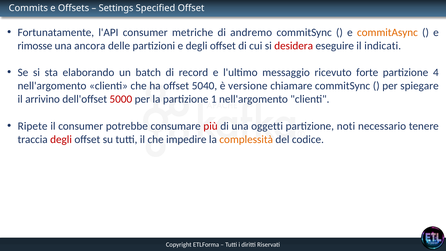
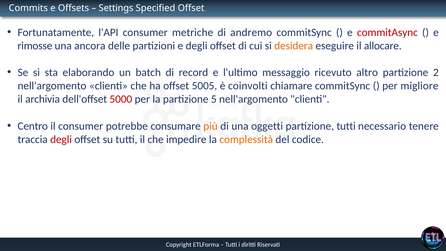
commitAsync colour: orange -> red (387, 32)
desidera colour: red -> orange (294, 46)
indicati: indicati -> allocare (383, 46)
forte: forte -> altro (367, 72)
4: 4 -> 2 (436, 72)
5040: 5040 -> 5005 (204, 86)
versione: versione -> coinvolti (248, 86)
spiegare: spiegare -> migliore (419, 86)
arrivino: arrivino -> archivia (43, 99)
1: 1 -> 5 (214, 99)
Ripete: Ripete -> Centro (33, 126)
più colour: red -> orange (211, 126)
partizione noti: noti -> tutti (346, 126)
